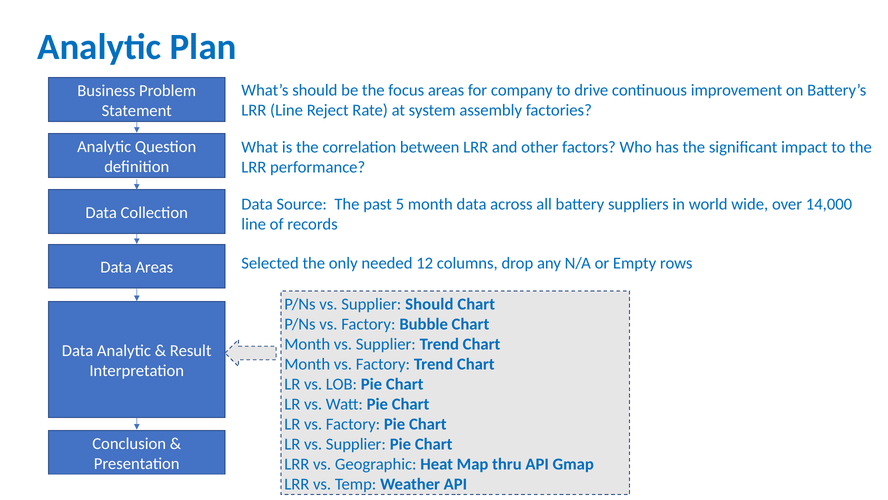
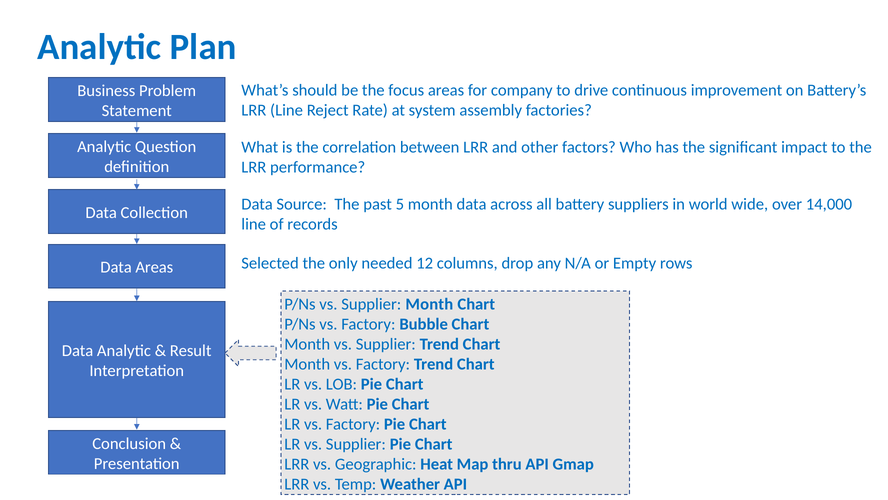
Supplier Should: Should -> Month (429, 304)
